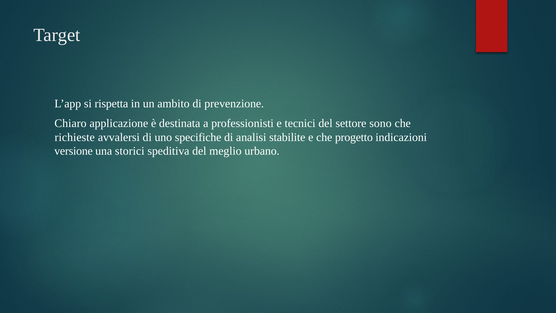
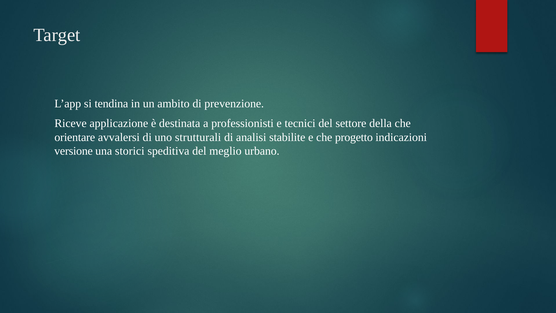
rispetta: rispetta -> tendina (111, 103)
Chiaro: Chiaro -> Riceve (71, 123)
sono: sono -> della (381, 123)
richieste: richieste -> orientare (75, 137)
specifiche: specifiche -> strutturali (198, 137)
